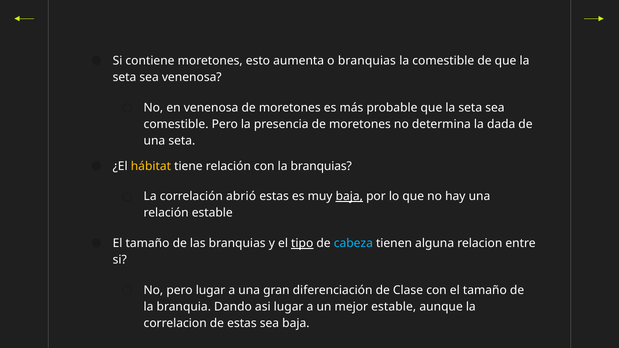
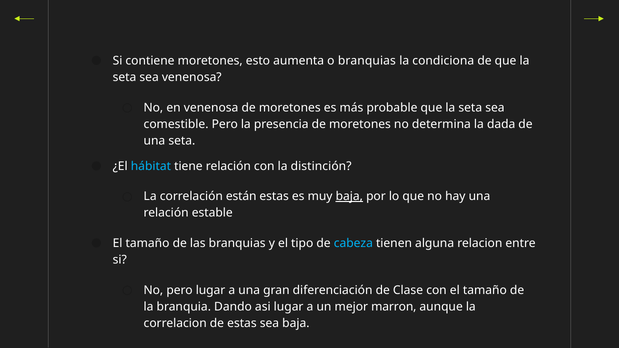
la comestible: comestible -> condiciona (443, 61)
hábitat colour: yellow -> light blue (151, 166)
la branquias: branquias -> distinción (321, 166)
abrió: abrió -> están (241, 196)
tipo underline: present -> none (302, 243)
mejor estable: estable -> marron (394, 307)
